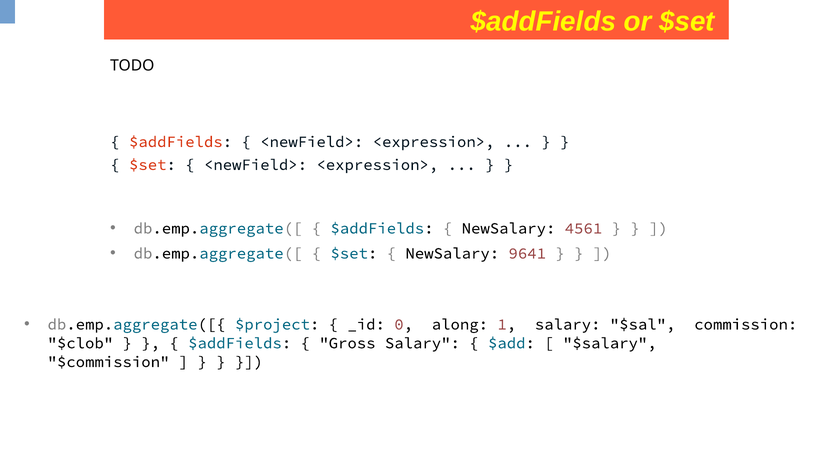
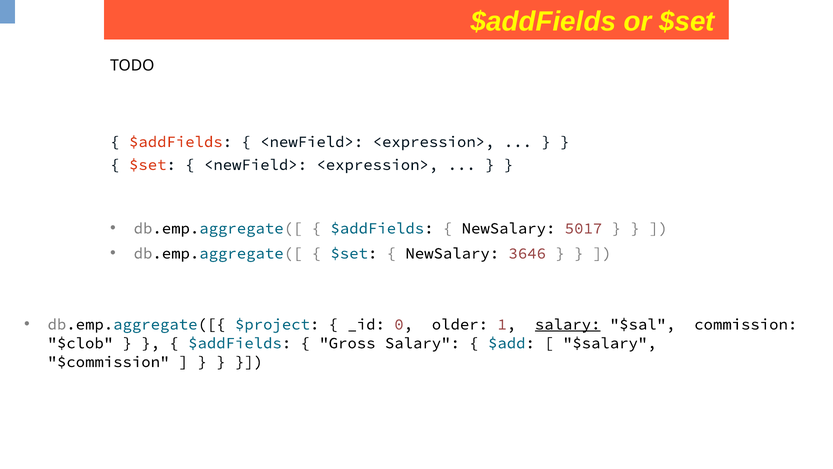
4561: 4561 -> 5017 (583, 228)
9641: 9641 -> 3646 (527, 253)
along: along -> older (460, 324)
salary underline: none -> present (568, 324)
